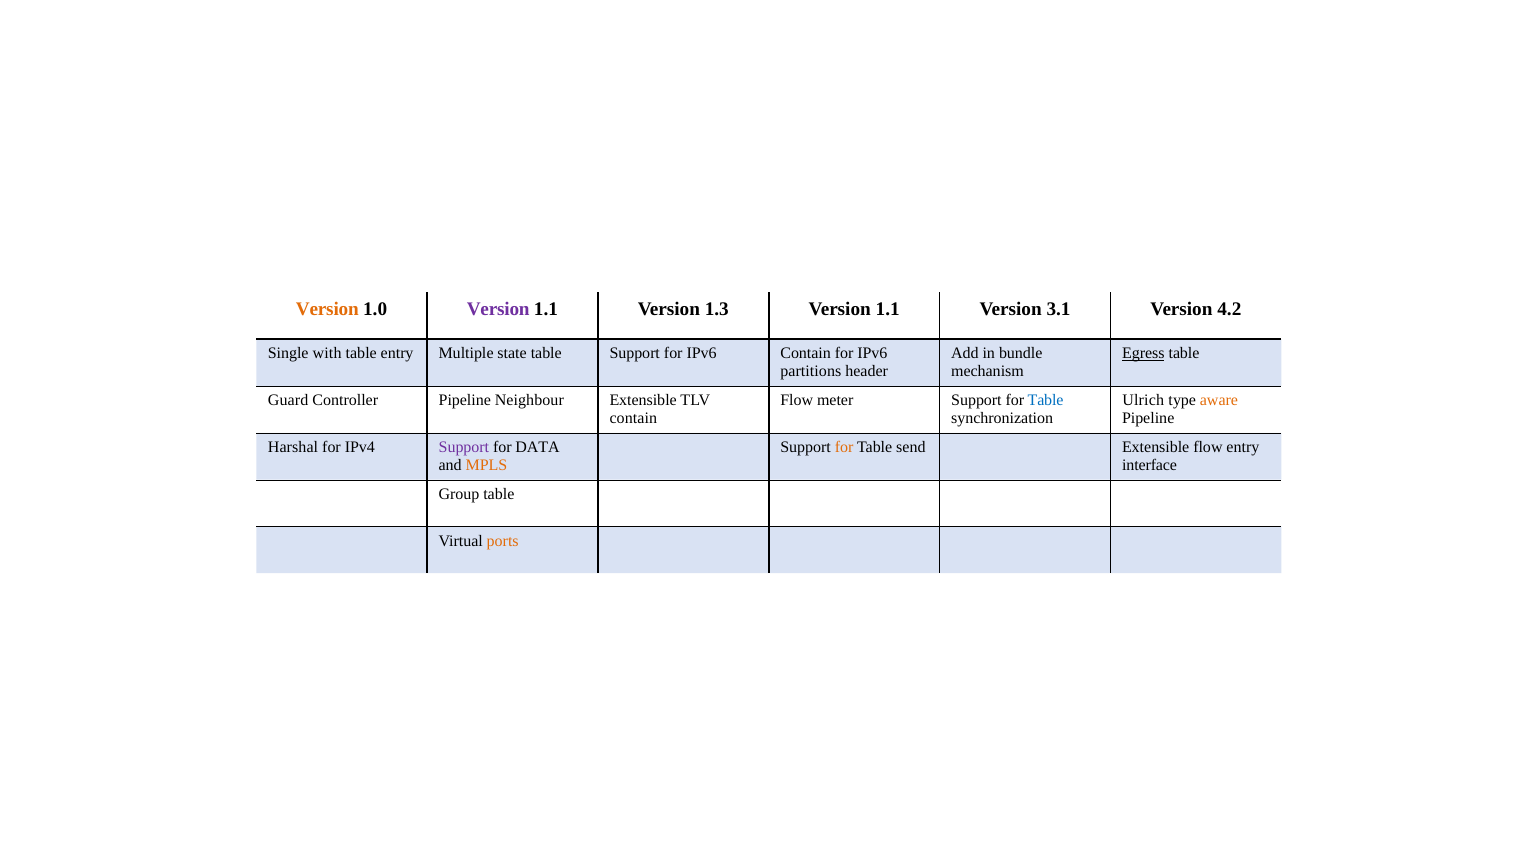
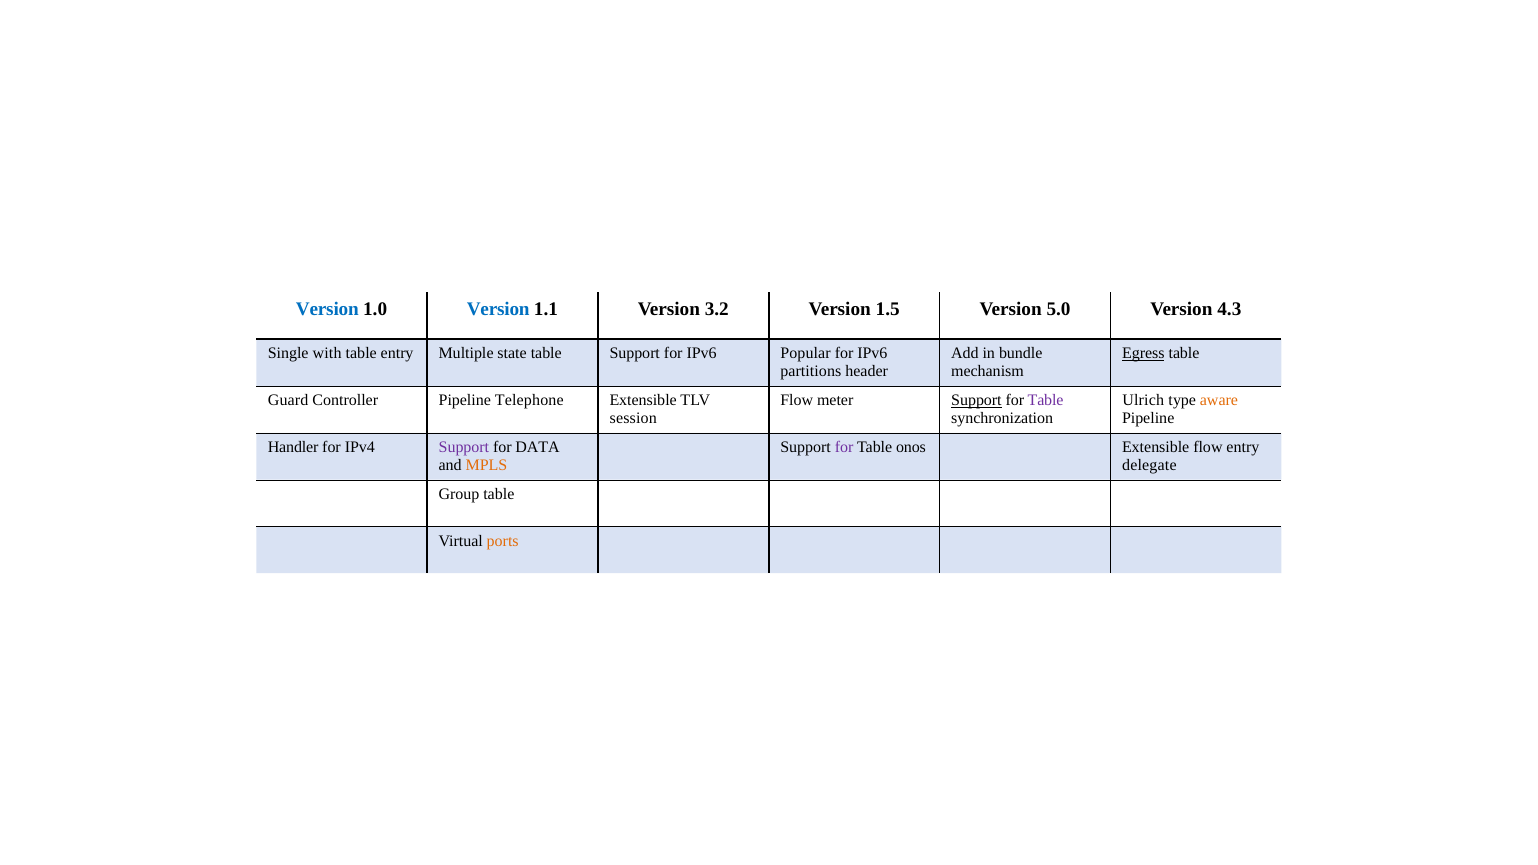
Version colour: orange -> blue (327, 309)
Version colour: purple -> blue (498, 309)
1.3: 1.3 -> 3.2 (717, 309)
1.1: 1.1 -> 1.5 (888, 309)
3.1: 3.1 -> 5.0 (1059, 309)
4.2: 4.2 -> 4.3 (1229, 309)
IPv6 Contain: Contain -> Popular (806, 354)
Neighbour: Neighbour -> Telephone (529, 401)
Support underline: none -> present (976, 401)
Table colour: blue -> purple (1046, 401)
contain: contain -> session (633, 418)
Harshal: Harshal -> Handler (293, 448)
for colour: orange -> purple (844, 448)
send: send -> onos (911, 448)
interface: interface -> delegate (1149, 465)
